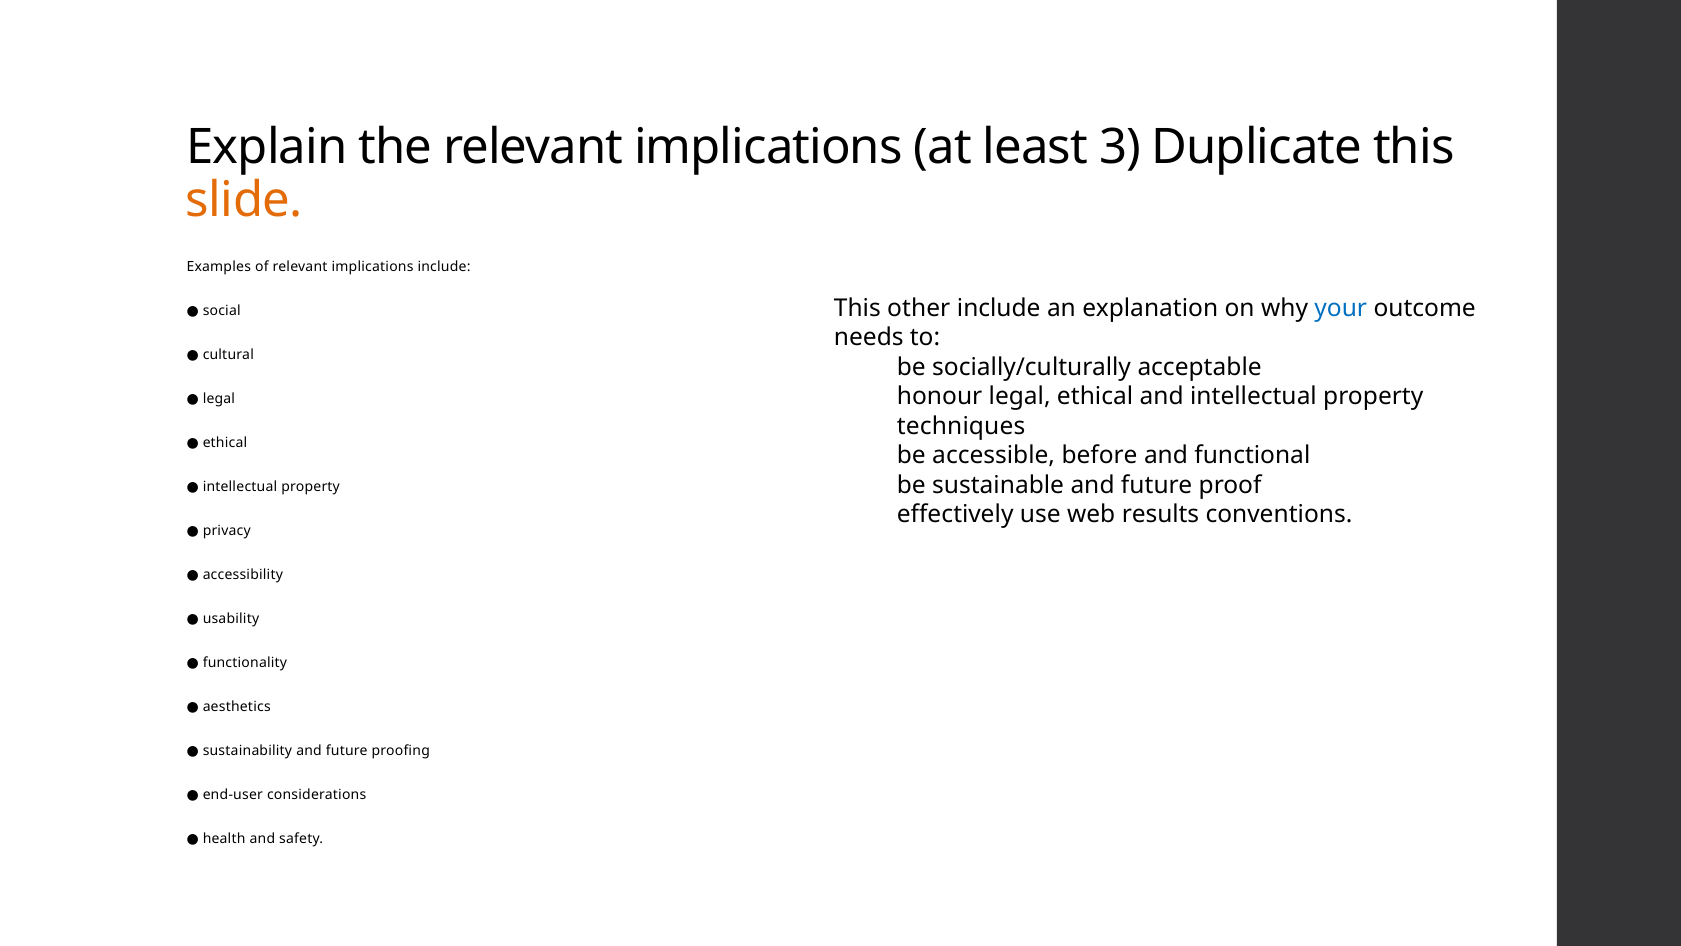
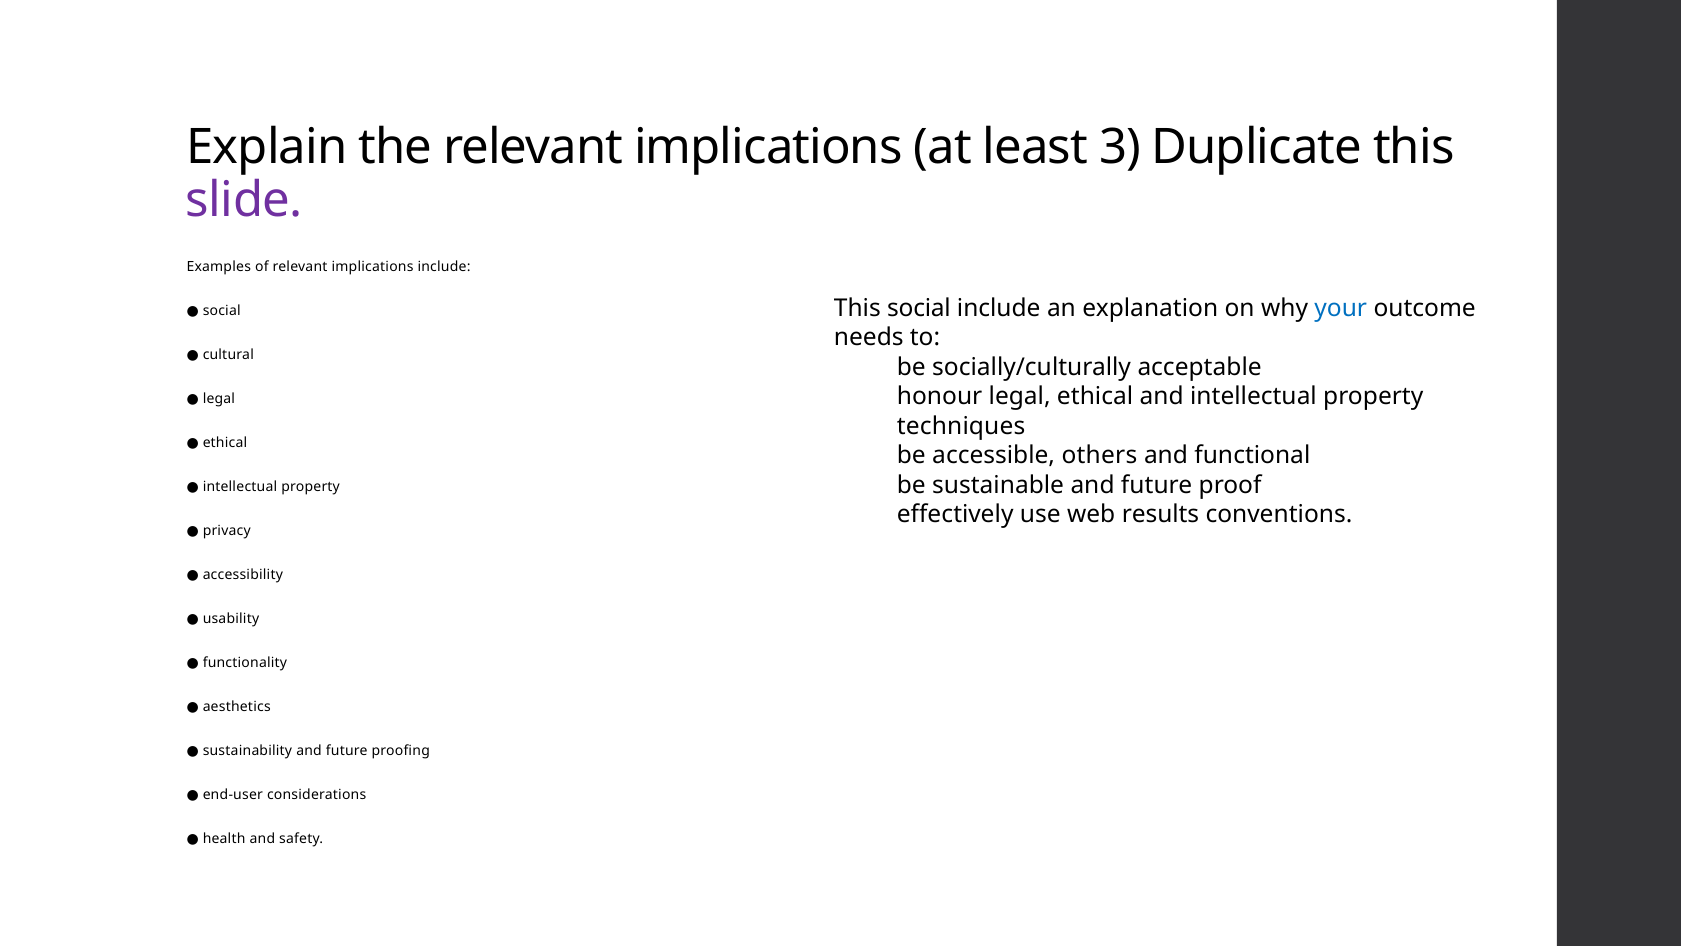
slide colour: orange -> purple (244, 200)
This other: other -> social (919, 308)
before: before -> others (1099, 455)
